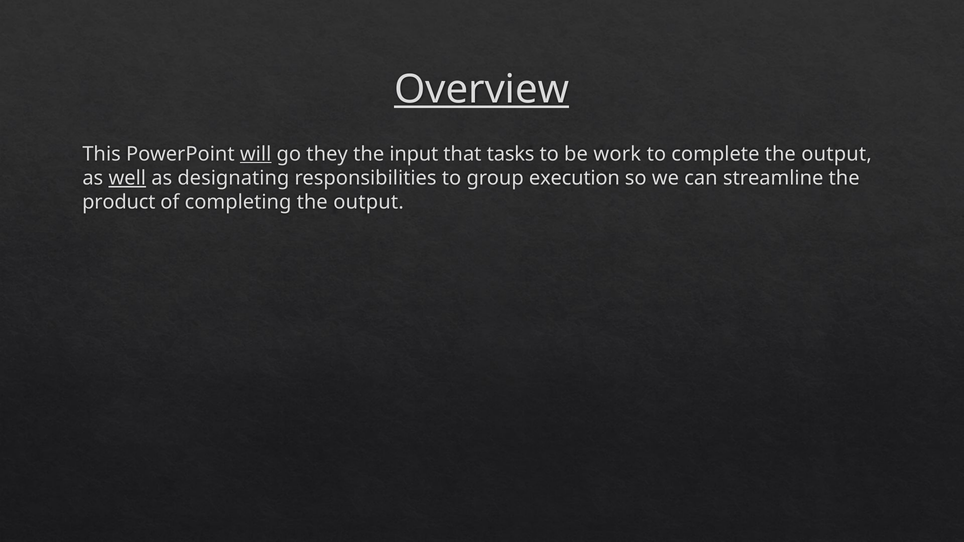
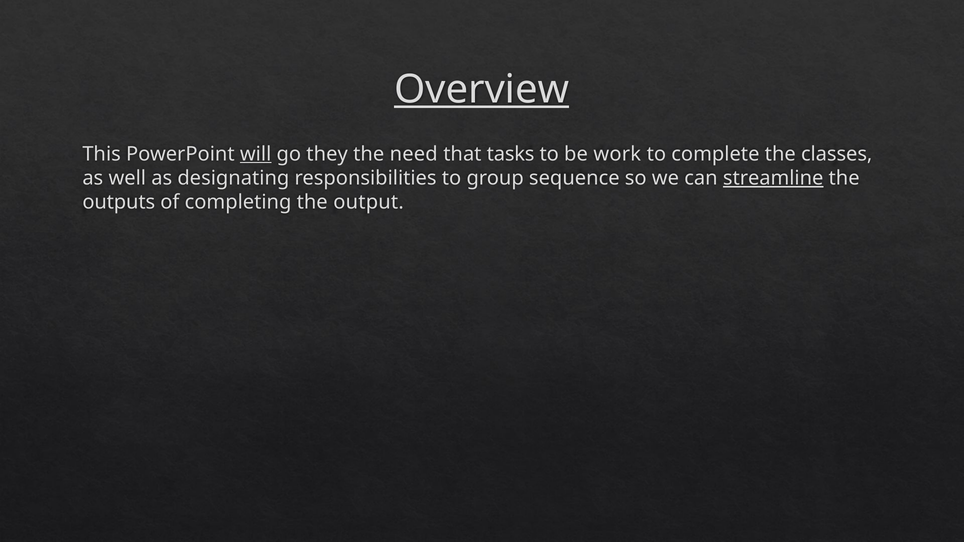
input: input -> need (414, 154)
complete the output: output -> classes (837, 154)
well underline: present -> none (127, 178)
execution: execution -> sequence (574, 178)
streamline underline: none -> present (773, 178)
product: product -> outputs (119, 202)
